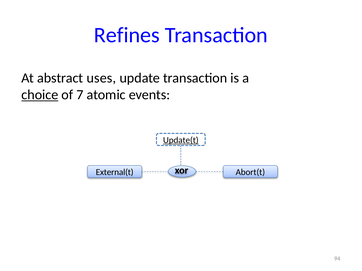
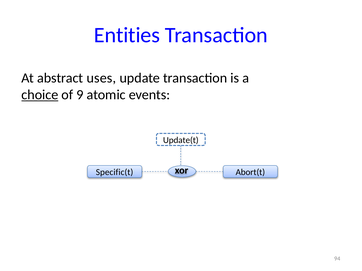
Refines: Refines -> Entities (127, 35)
7: 7 -> 9 (80, 95)
Update(t underline: present -> none (181, 140)
External(t: External(t -> Specific(t (115, 172)
